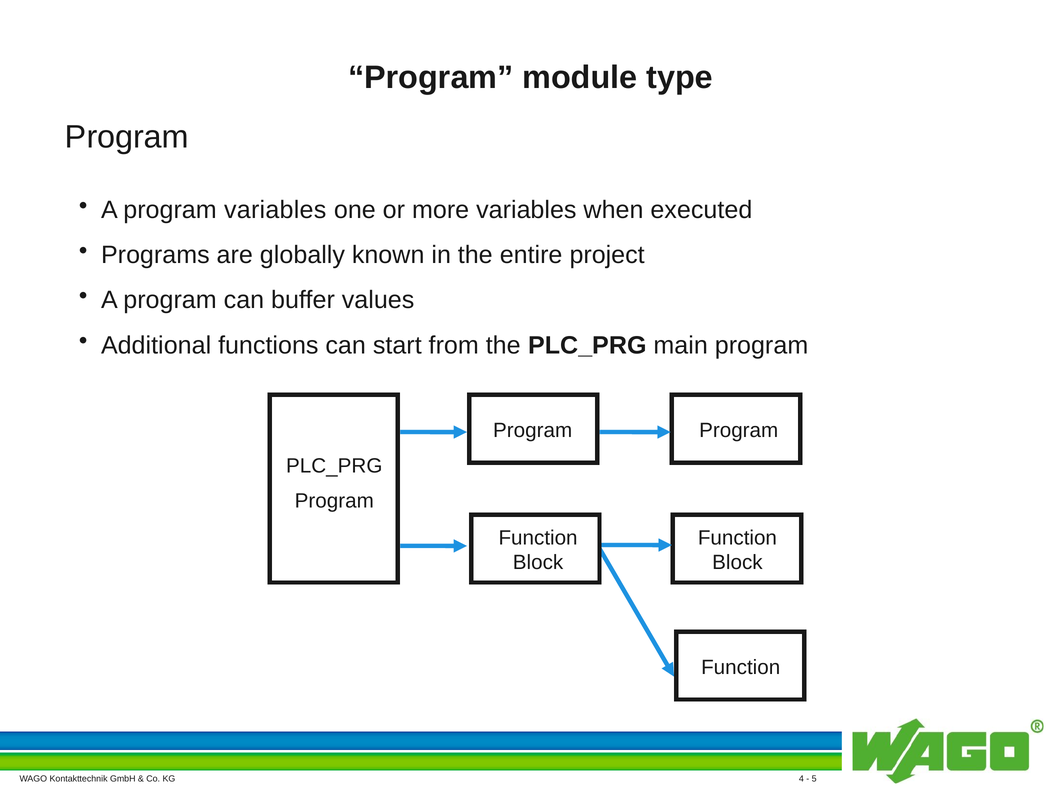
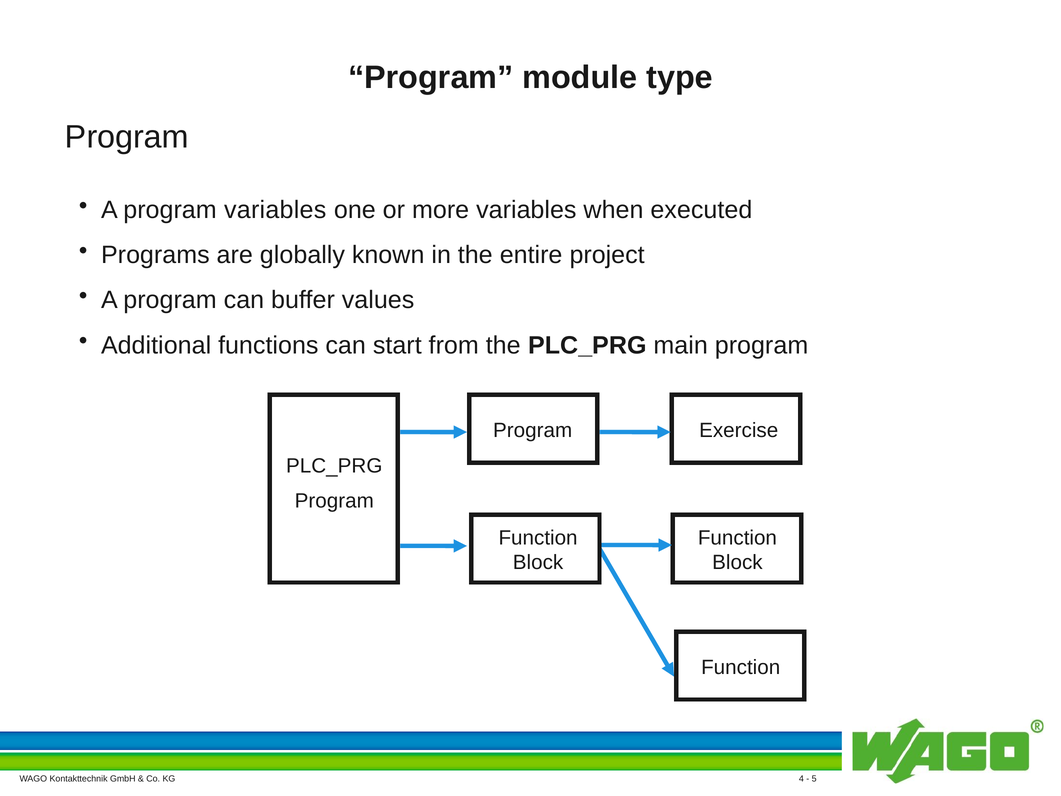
Program: Program -> Exercise (739, 431)
